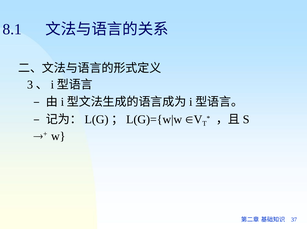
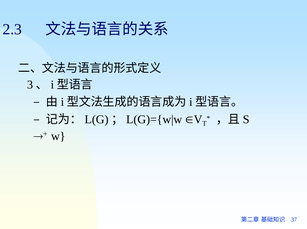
8.1: 8.1 -> 2.3 (12, 29)
